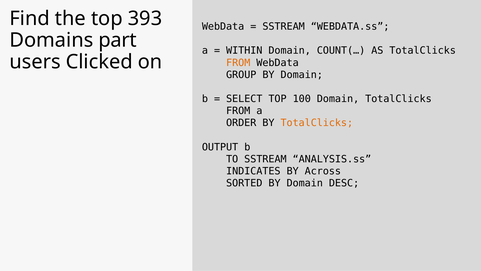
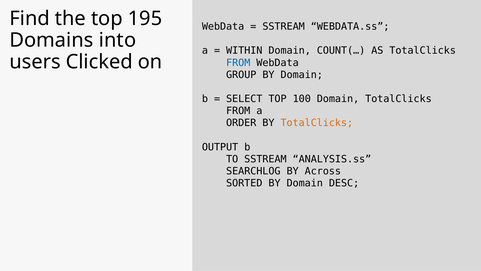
393: 393 -> 195 (145, 18)
part: part -> into (117, 40)
FROM colour: orange -> blue (238, 63)
INDICATES: INDICATES -> SEARCHLOG (253, 171)
